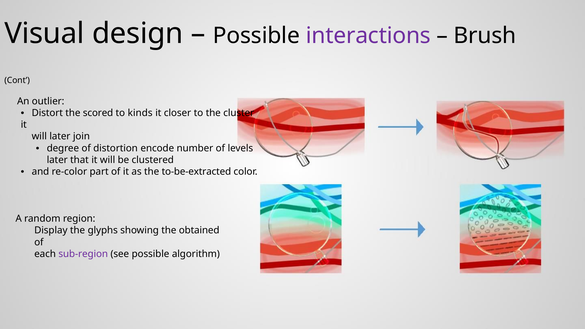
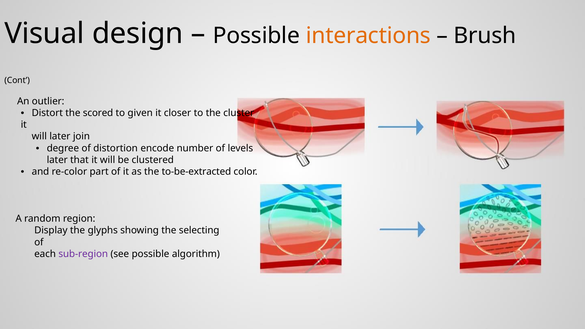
interactions colour: purple -> orange (368, 36)
kinds: kinds -> given (140, 113)
obtained: obtained -> selecting (199, 230)
